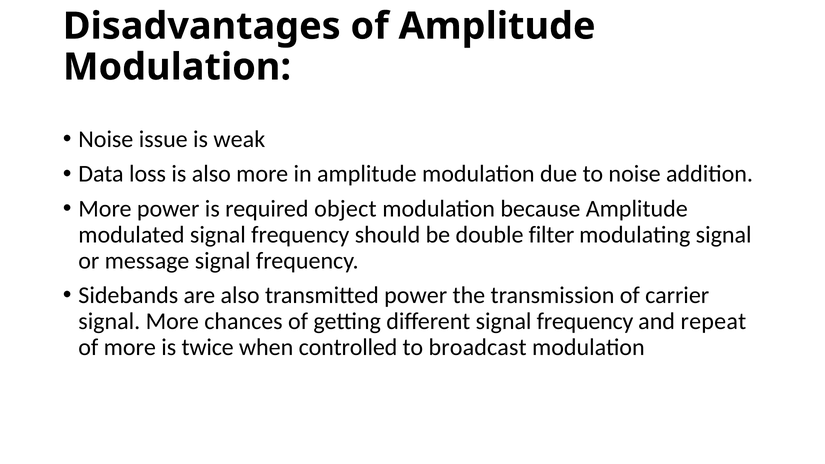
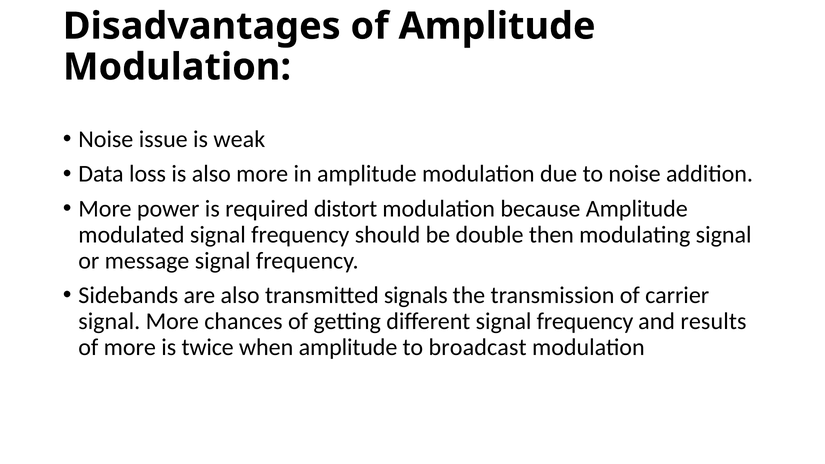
object: object -> distort (346, 209)
filter: filter -> then (551, 235)
transmitted power: power -> signals (416, 295)
repeat: repeat -> results (713, 321)
when controlled: controlled -> amplitude (348, 347)
